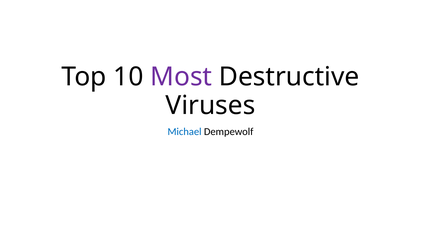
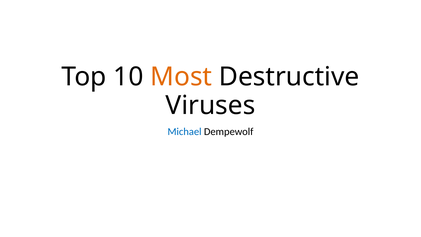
Most colour: purple -> orange (181, 77)
